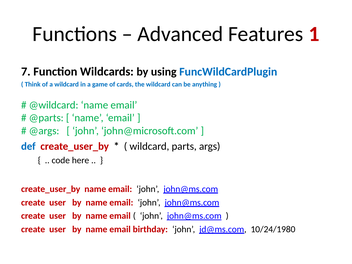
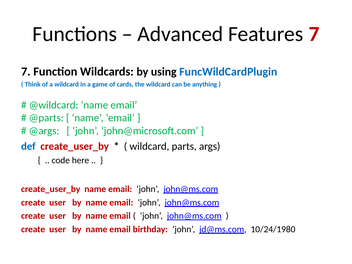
Features 1: 1 -> 7 (314, 34)
